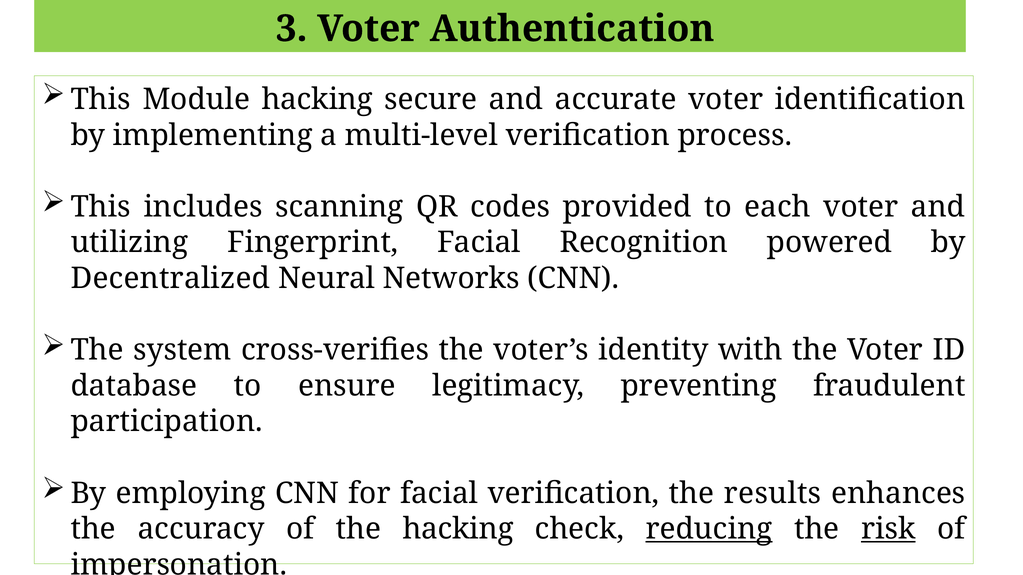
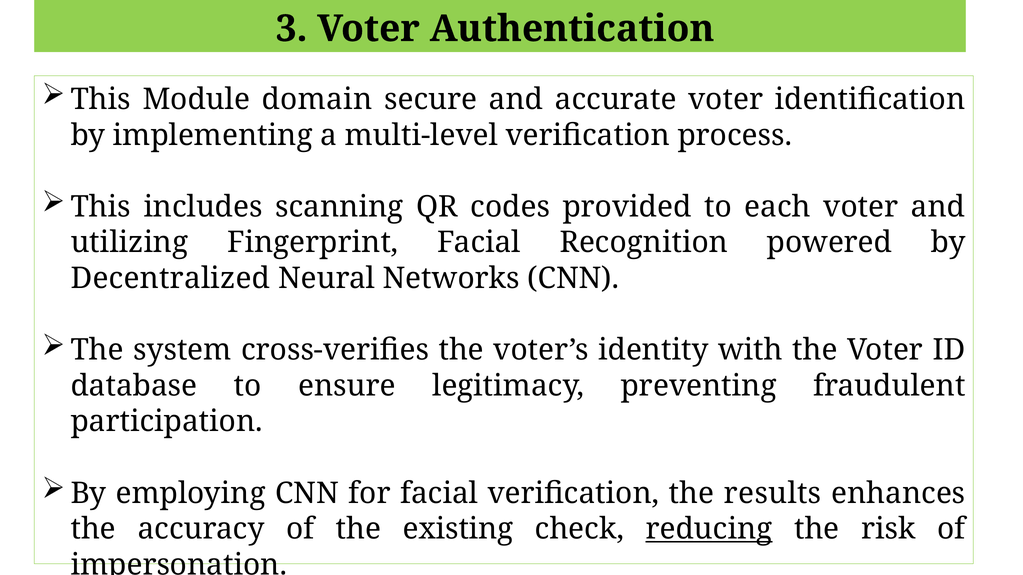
Module hacking: hacking -> domain (317, 99)
the hacking: hacking -> existing (458, 529)
risk underline: present -> none (888, 529)
